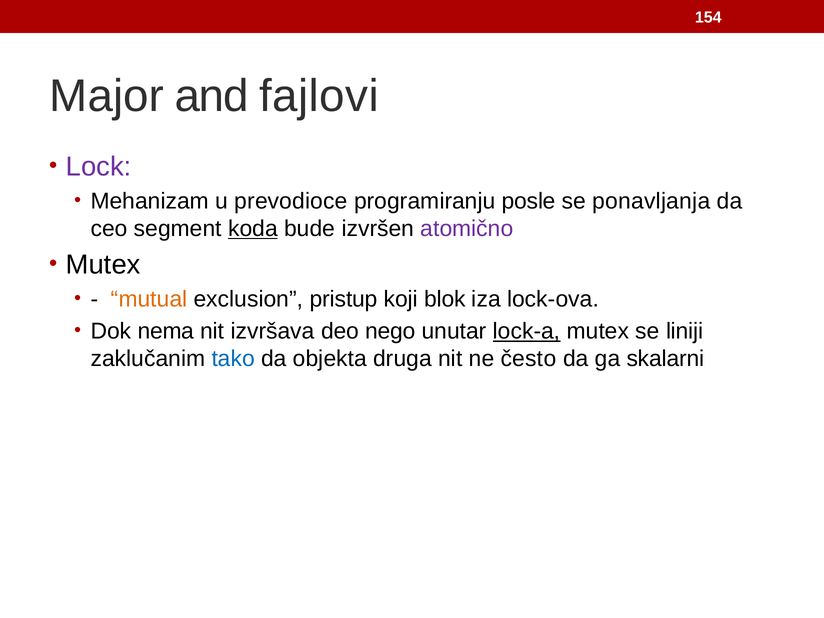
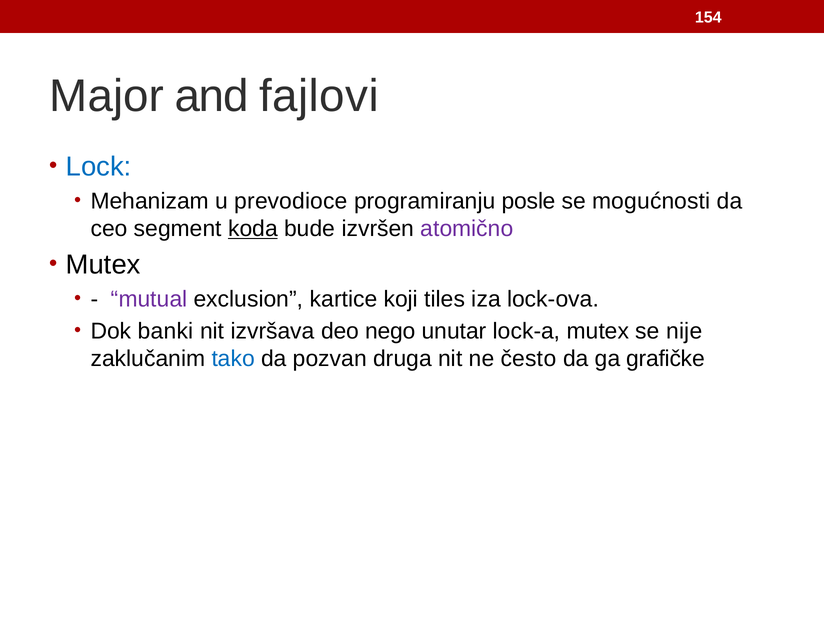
Lock colour: purple -> blue (99, 167)
ponavljanja: ponavljanja -> mogućnosti (651, 201)
mutual colour: orange -> purple (149, 299)
pristup: pristup -> kartice (344, 299)
blok: blok -> tiles (445, 299)
nema: nema -> banki (166, 331)
lock-a underline: present -> none (527, 331)
liniji: liniji -> nije (684, 331)
objekta: objekta -> pozvan (330, 359)
skalarni: skalarni -> grafičke (666, 359)
